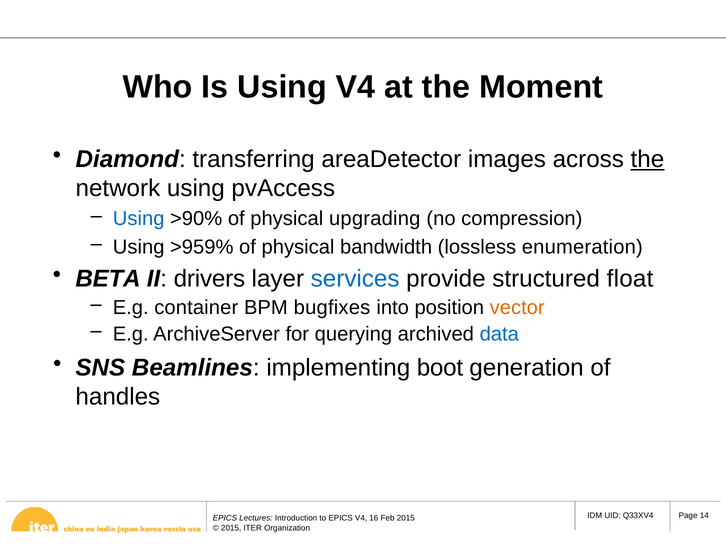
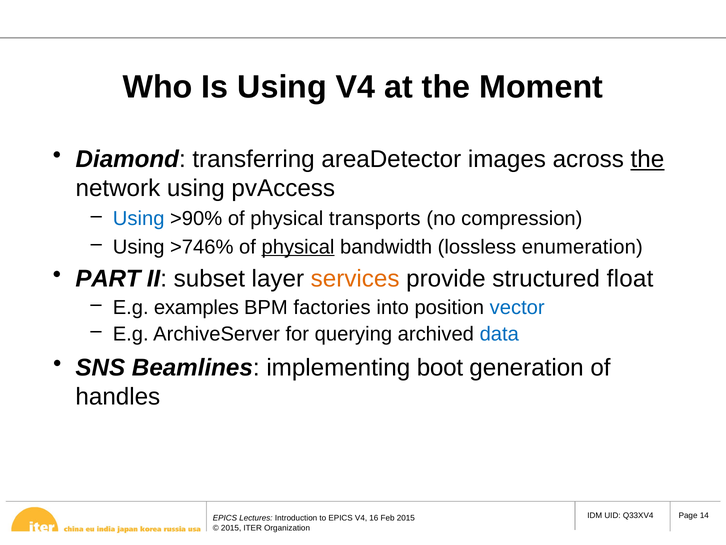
upgrading: upgrading -> transports (375, 218)
>959%: >959% -> >746% (202, 247)
physical underline: none -> present (298, 247)
BETA: BETA -> PART (108, 278)
drivers: drivers -> subset (209, 278)
services colour: blue -> orange (355, 278)
container: container -> examples (196, 307)
bugfixes: bugfixes -> factories (332, 307)
vector colour: orange -> blue (517, 307)
